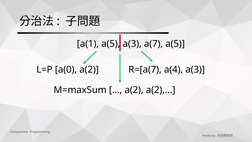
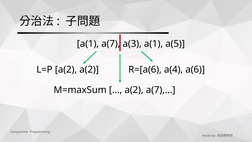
a(1 a(5: a(5 -> a(7 (111, 44)
a(3 a(7: a(7 -> a(1 (153, 44)
L=P a(0: a(0 -> a(2 (66, 69)
R=[a(7: R=[a(7 -> R=[a(6 (145, 69)
a(4 a(3: a(3 -> a(6 (195, 69)
a(2),…: a(2),… -> a(7),… (161, 90)
